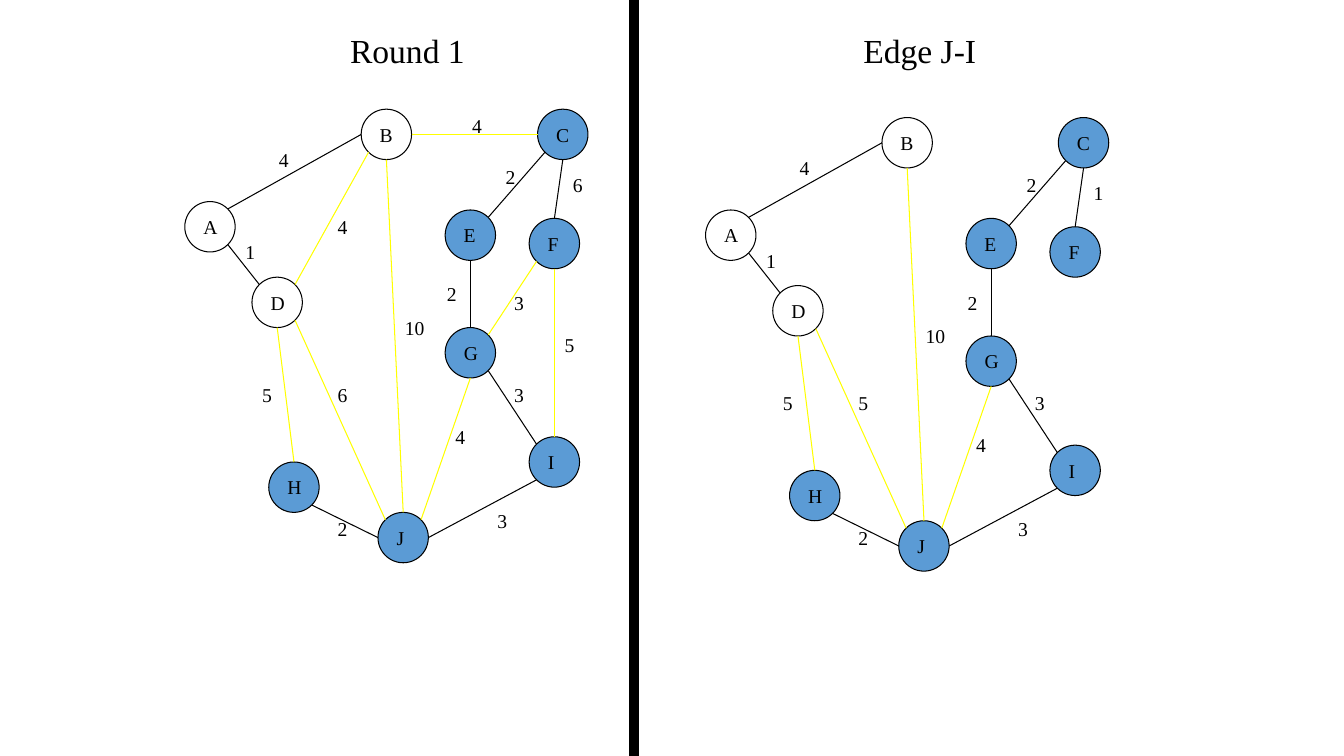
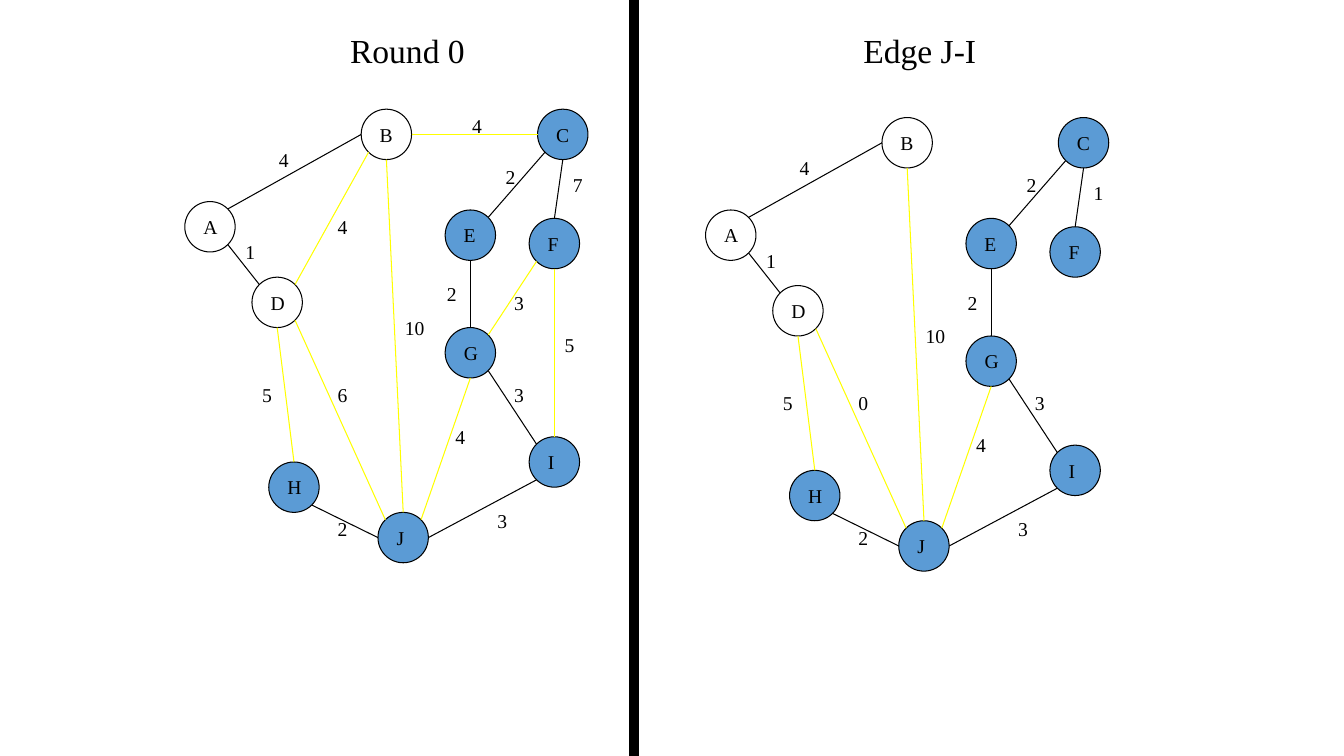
Round 1: 1 -> 0 (456, 53)
2 6: 6 -> 7 (578, 186)
5 5: 5 -> 0 (863, 405)
